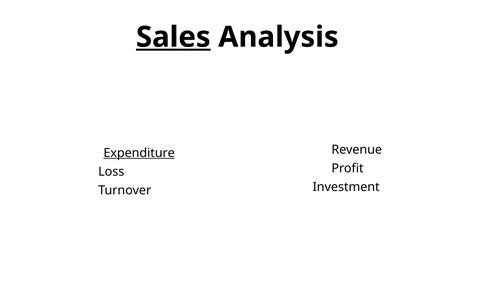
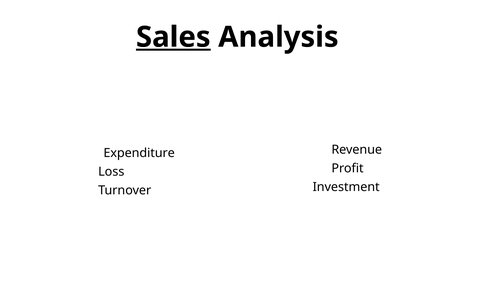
Expenditure underline: present -> none (139, 153)
